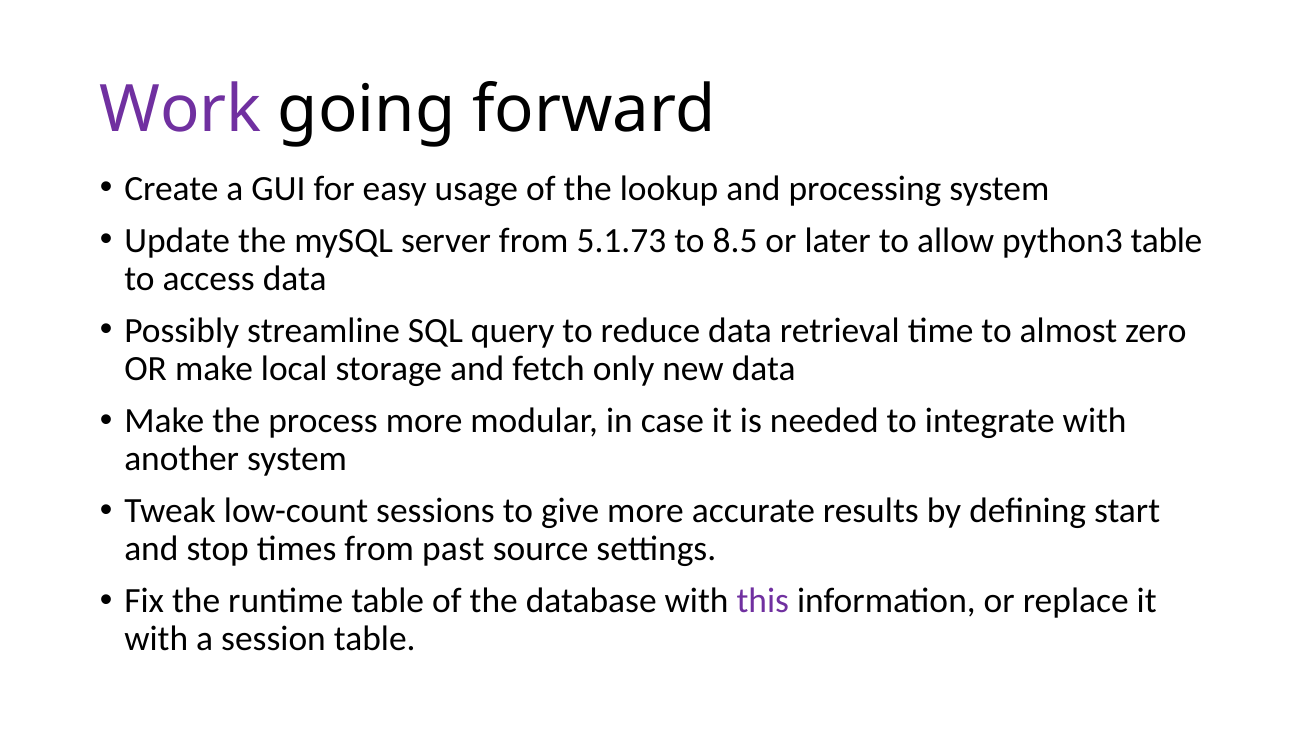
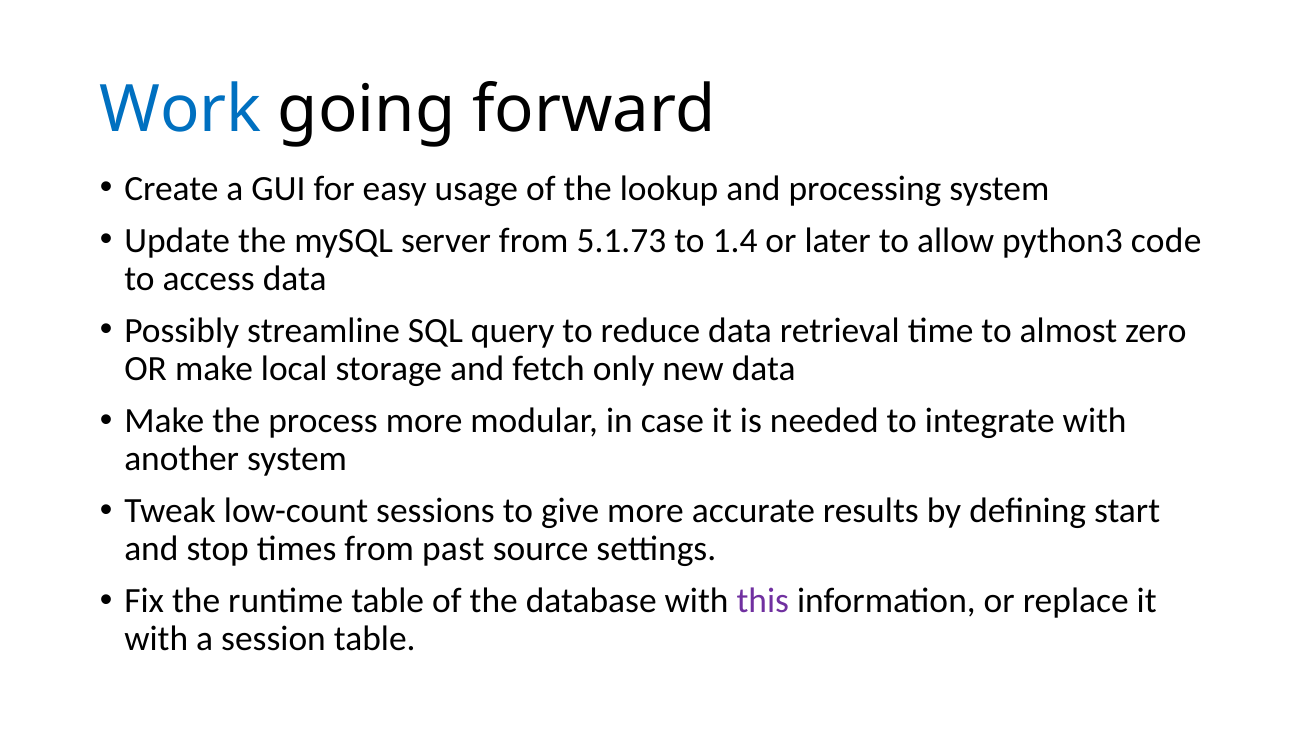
Work colour: purple -> blue (181, 110)
8.5: 8.5 -> 1.4 (735, 241)
python3 table: table -> code (1166, 241)
